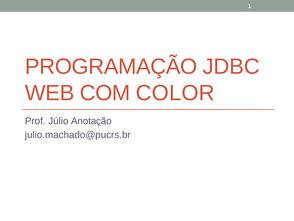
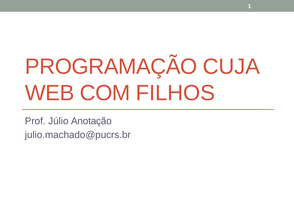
JDBC: JDBC -> CUJA (231, 66)
COLOR: COLOR -> FILHOS (175, 93)
